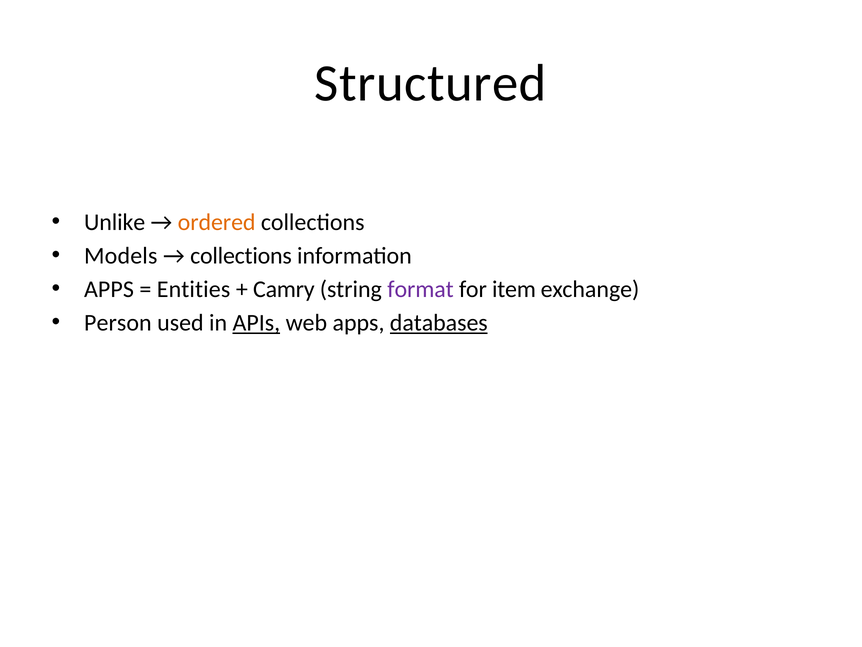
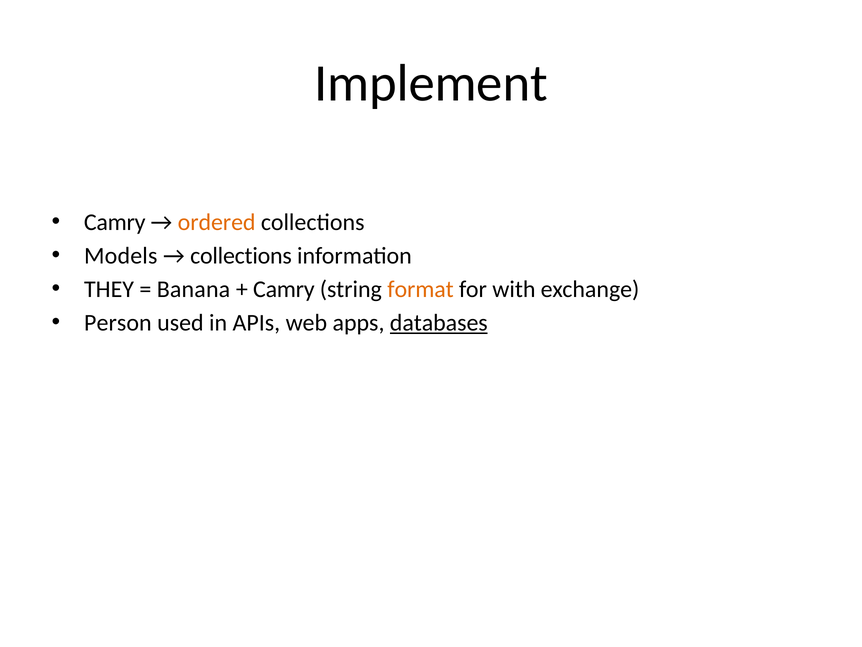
Structured: Structured -> Implement (431, 83)
Unlike: Unlike -> Camry (115, 222)
APPS: APPS -> THEY (109, 289)
Entities: Entities -> Banana (194, 289)
format colour: purple -> orange (421, 289)
item: item -> with (514, 289)
APIs underline: present -> none (256, 323)
